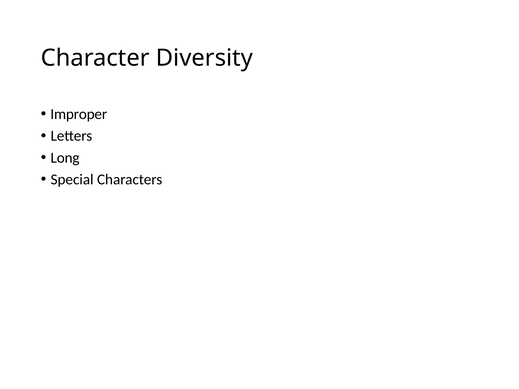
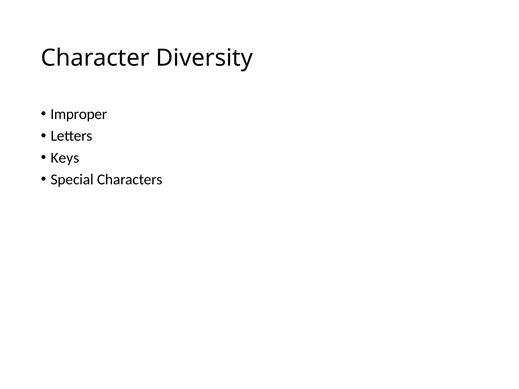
Long: Long -> Keys (65, 158)
